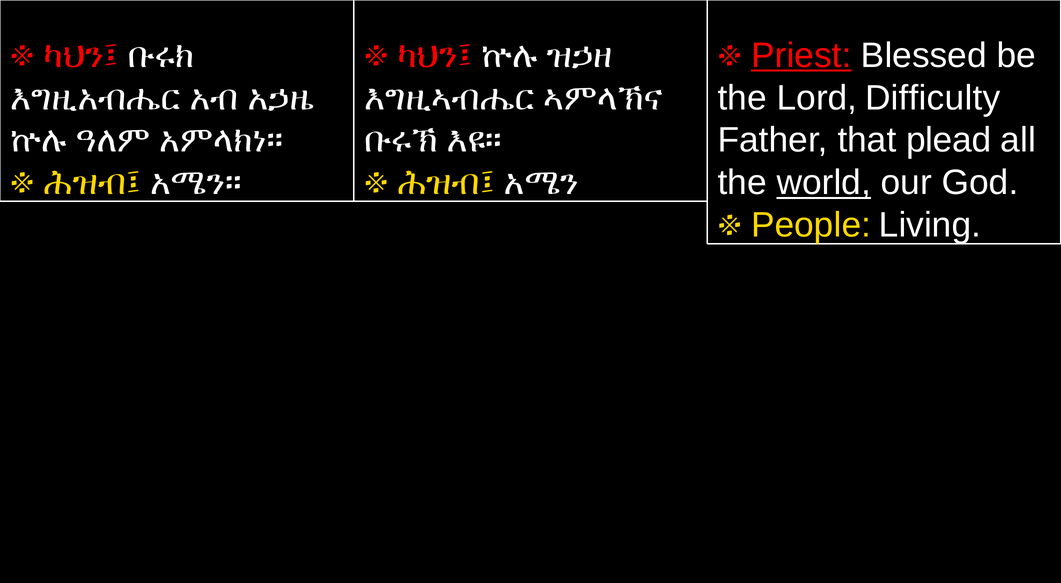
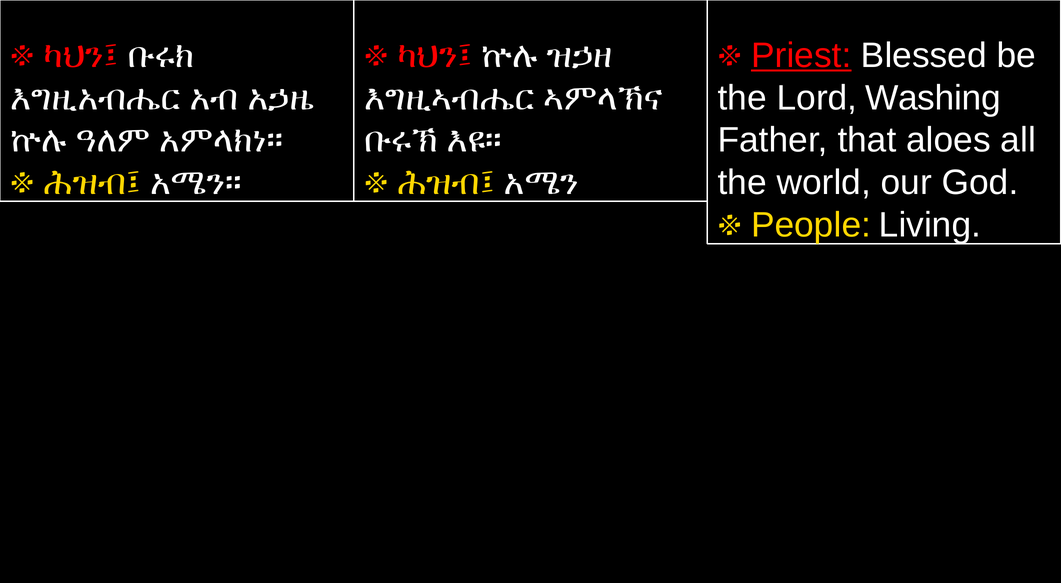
Difficulty: Difficulty -> Washing (933, 98)
plead: plead -> aloes (949, 140)
world underline: present -> none (824, 183)
